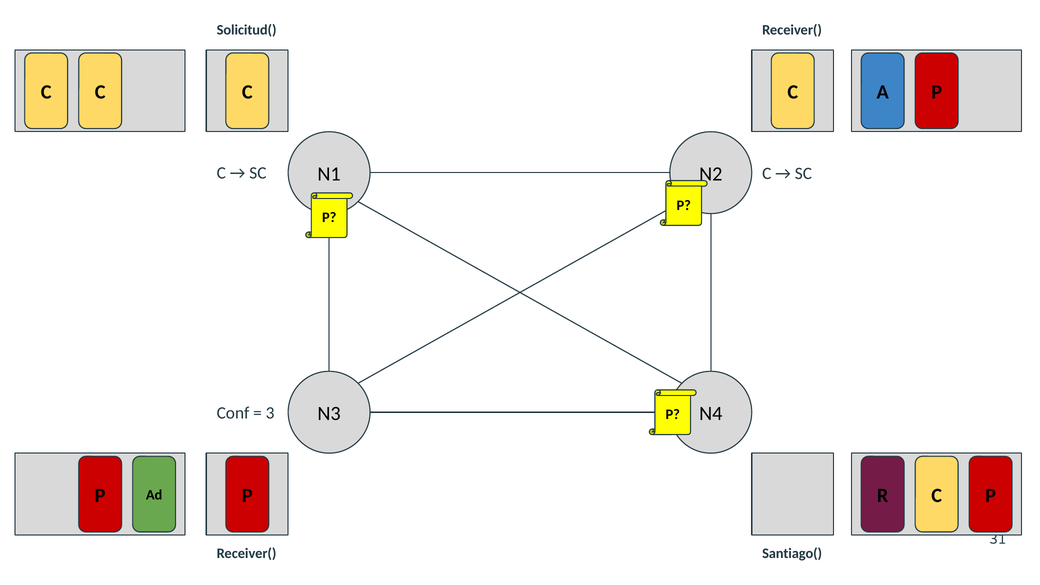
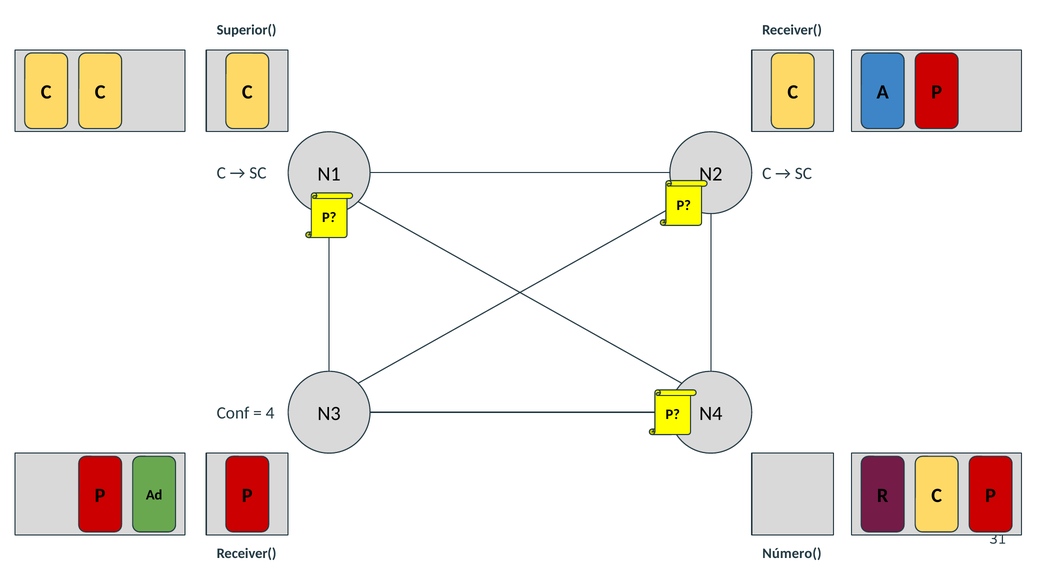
Solicitud(: Solicitud( -> Superior( (247, 30)
3: 3 -> 4 (270, 413)
Santiago(: Santiago( -> Número( (792, 553)
